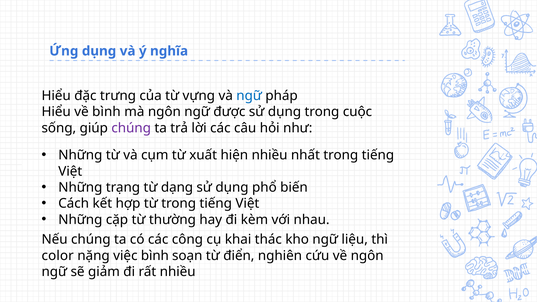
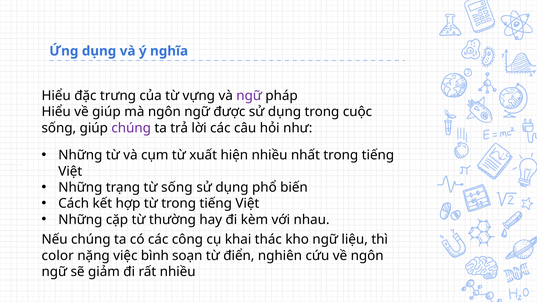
ngữ colour: blue -> purple (249, 96)
về bình: bình -> giúp (106, 112)
từ dạng: dạng -> sống (177, 187)
